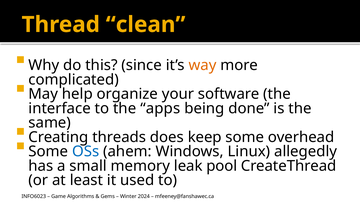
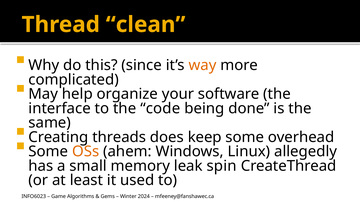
apps: apps -> code (160, 109)
OSs colour: blue -> orange (86, 152)
pool: pool -> spin (222, 166)
